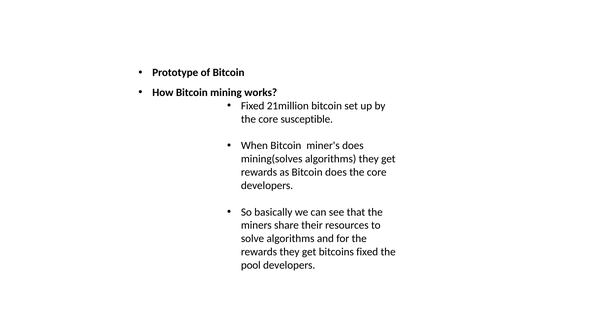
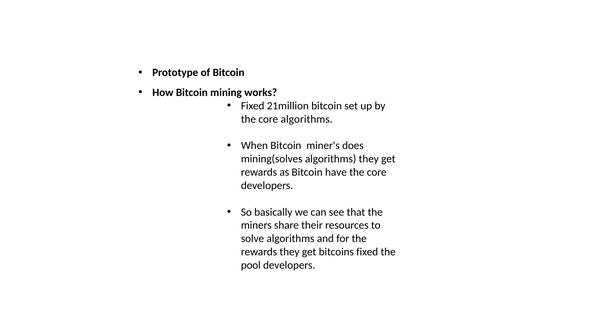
core susceptible: susceptible -> algorithms (307, 119)
Bitcoin does: does -> have (336, 172)
